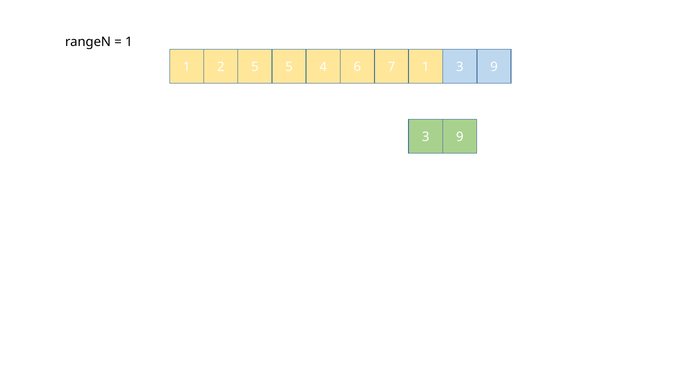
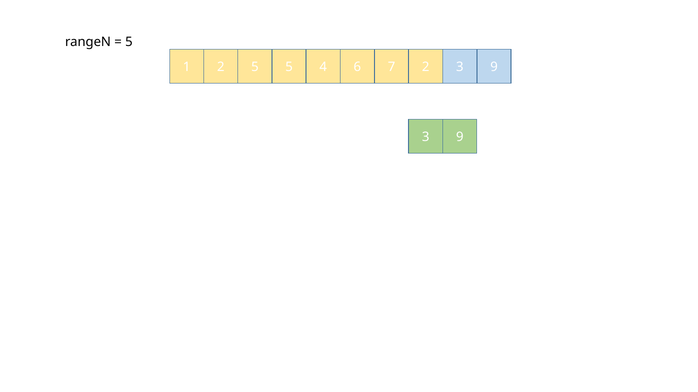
1: 1 -> 5 (129, 42)
4 1: 1 -> 2 (426, 67)
